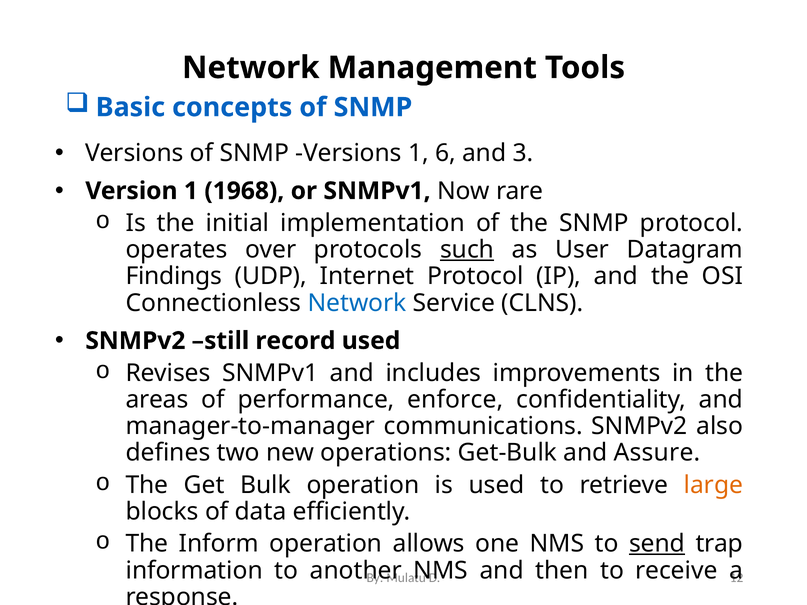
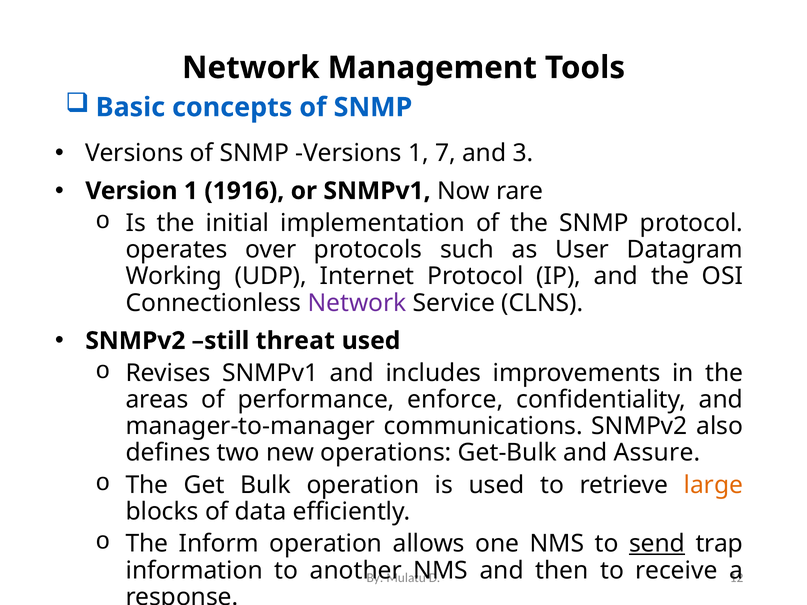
6: 6 -> 7 (445, 153)
1968: 1968 -> 1916 (244, 191)
such underline: present -> none (467, 250)
Findings: Findings -> Working (174, 276)
Network colour: blue -> purple (357, 303)
record: record -> threat (295, 341)
